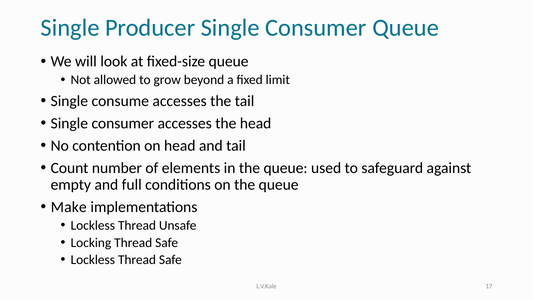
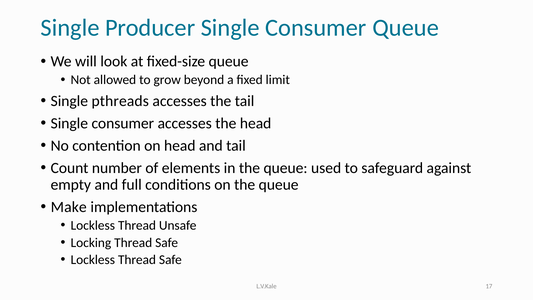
consume: consume -> pthreads (120, 101)
